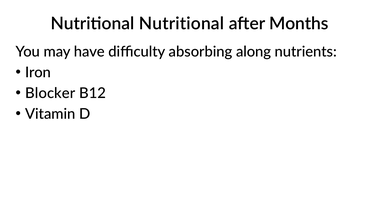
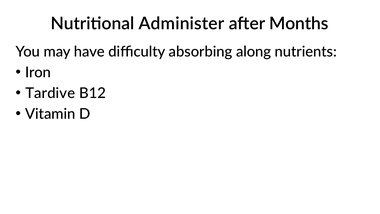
Nutritional Nutritional: Nutritional -> Administer (181, 24)
Blocker: Blocker -> Tardive (50, 93)
